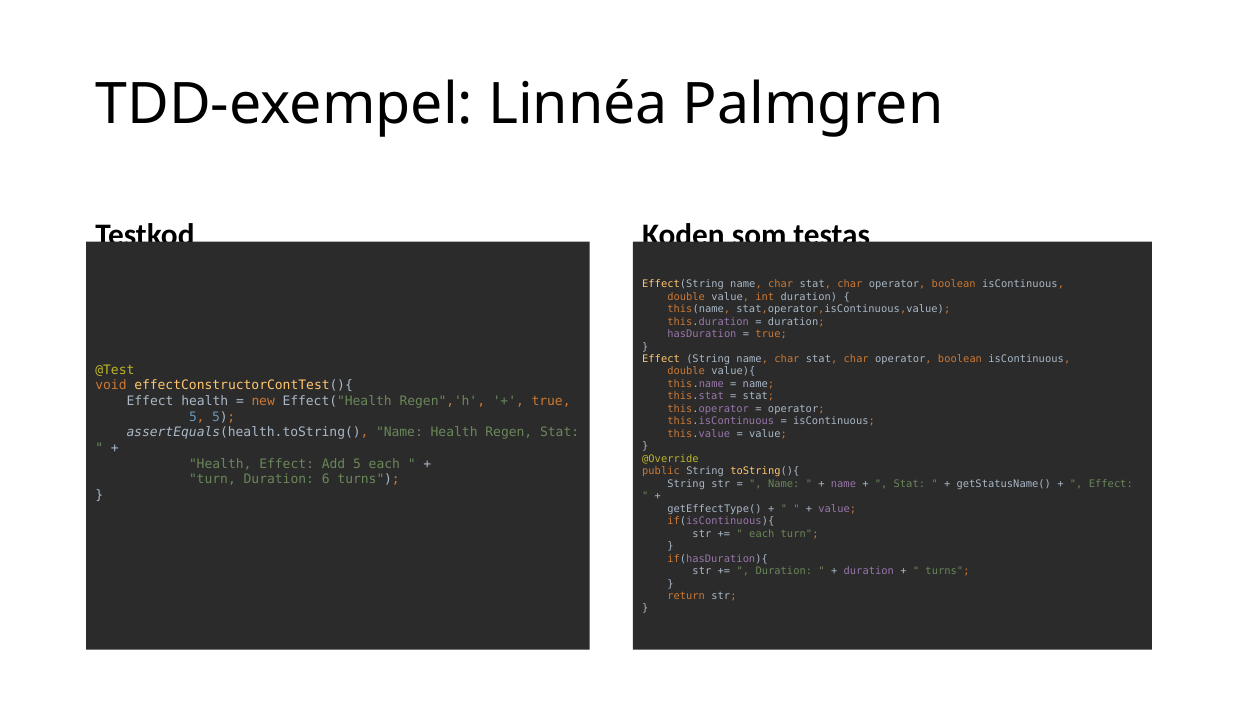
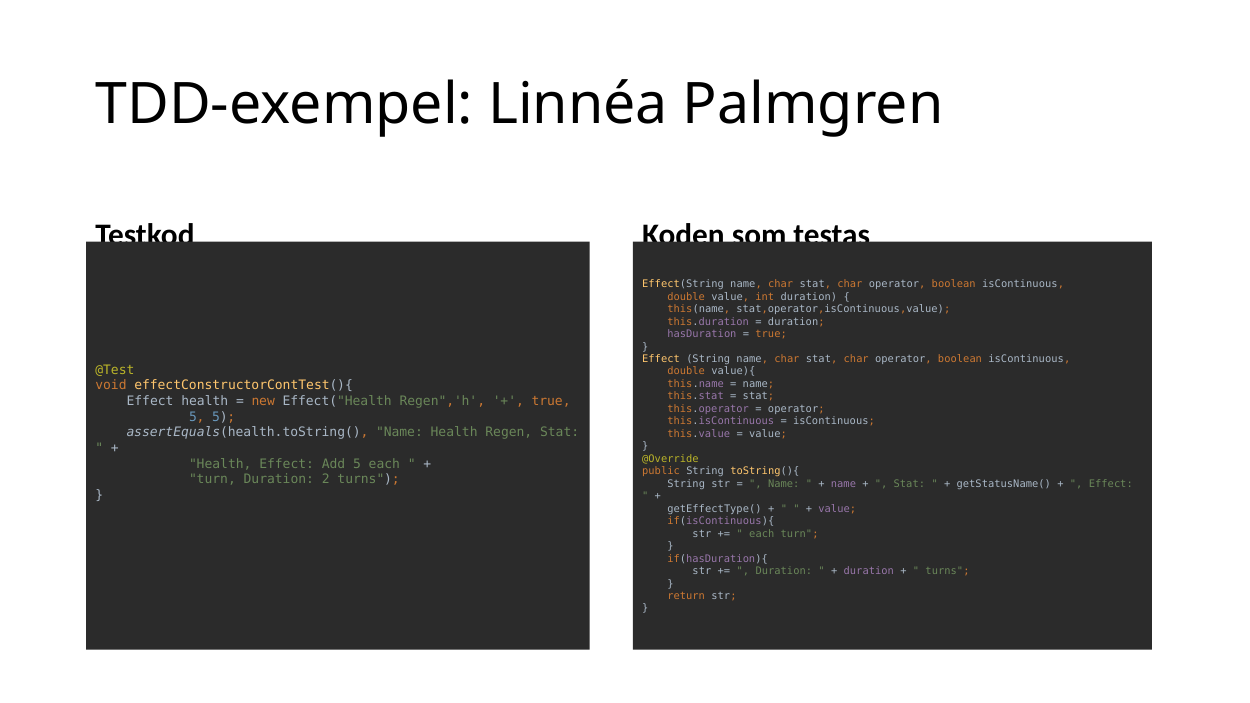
6: 6 -> 2 (326, 480)
